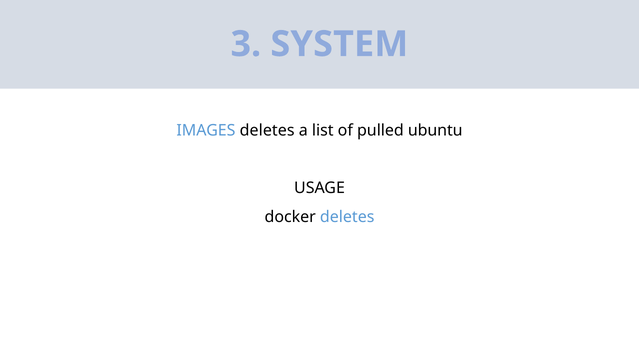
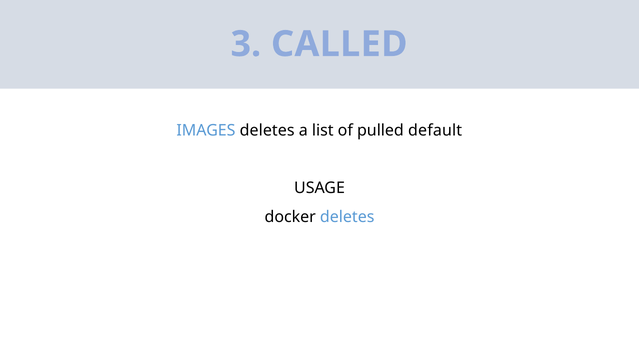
SYSTEM: SYSTEM -> CALLED (339, 44)
ubuntu: ubuntu -> default (435, 130)
